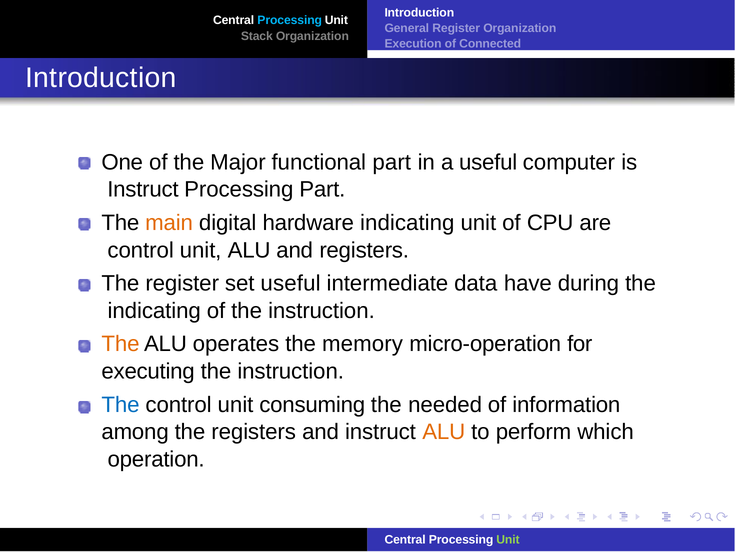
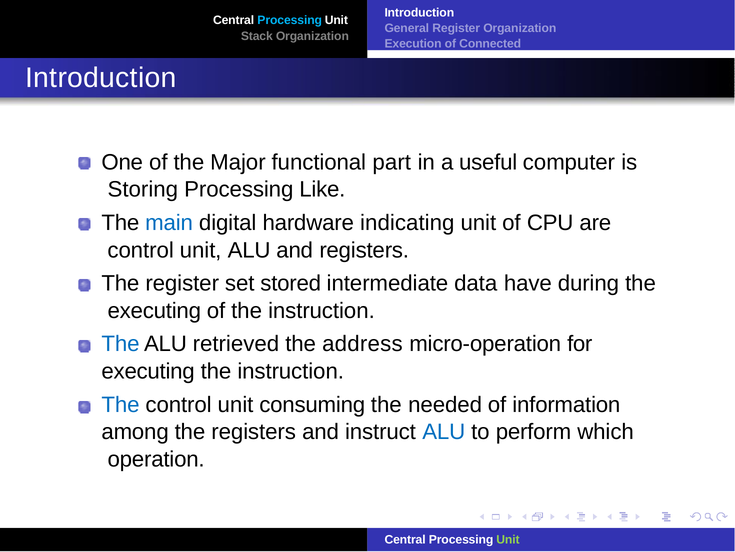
Instruct: Instruct -> Storing (143, 190)
Processing Part: Part -> Like (322, 190)
main colour: orange -> blue (169, 223)
set useful: useful -> stored (291, 283)
indicating: indicating -> executing (154, 311)
The colour: orange -> blue (120, 344)
operates: operates -> retrieved (236, 344)
memory: memory -> address (362, 344)
ALU colour: orange -> blue (444, 432)
